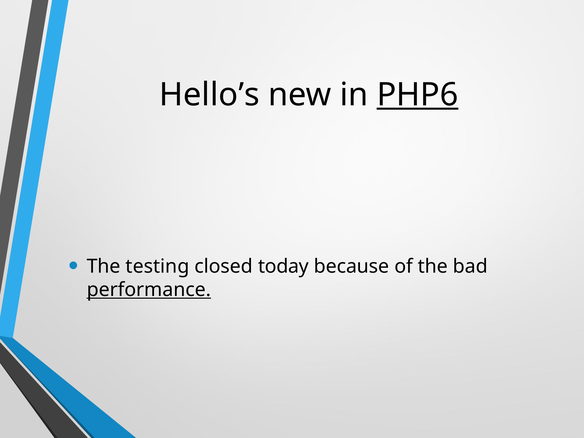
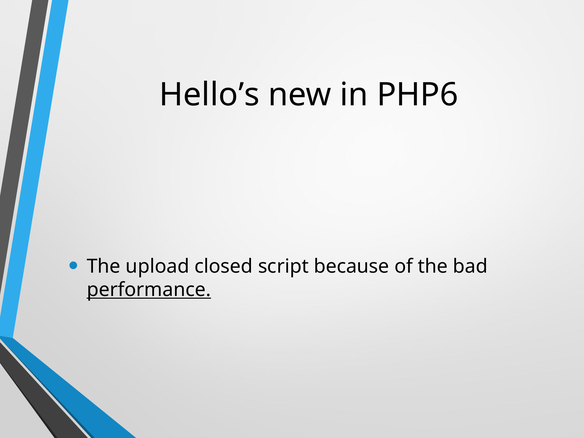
PHP6 underline: present -> none (418, 95)
testing: testing -> upload (158, 266)
today: today -> script (283, 266)
